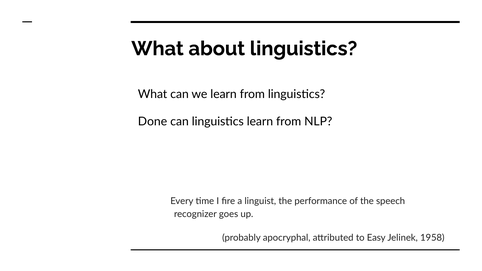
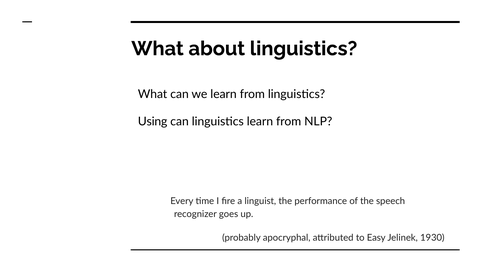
Done: Done -> Using (153, 121)
1958: 1958 -> 1930 (432, 238)
